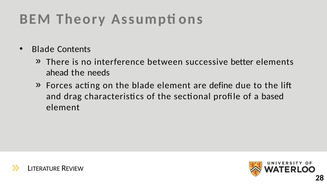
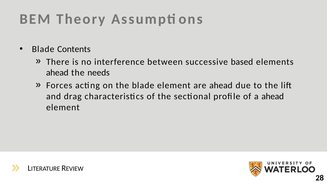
better: better -> based (242, 62)
are define: define -> ahead (221, 85)
a based: based -> ahead (273, 96)
